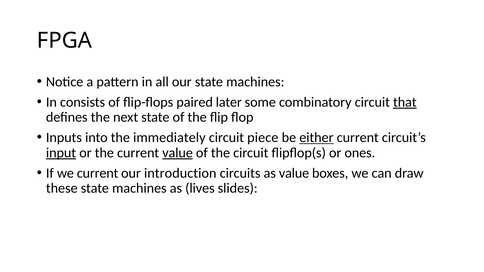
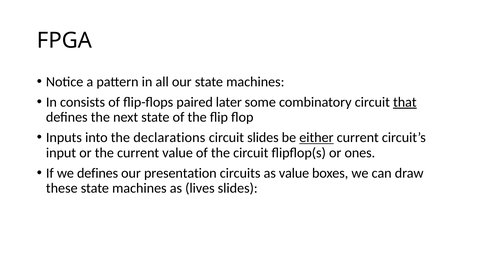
immediately: immediately -> declarations (169, 138)
circuit piece: piece -> slides (263, 138)
input underline: present -> none (61, 153)
value underline: present -> none (178, 153)
we current: current -> defines (98, 173)
introduction: introduction -> presentation (180, 173)
